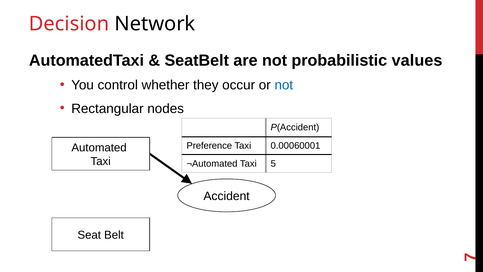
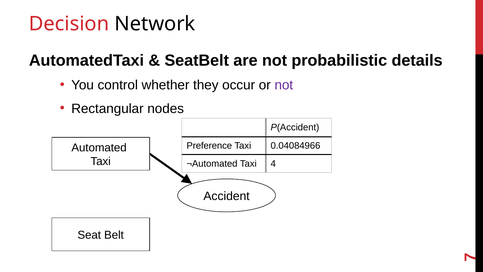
values: values -> details (417, 60)
not colour: blue -> purple (284, 85)
0.00060001: 0.00060001 -> 0.04084966 (295, 146)
5: 5 -> 4 (273, 163)
